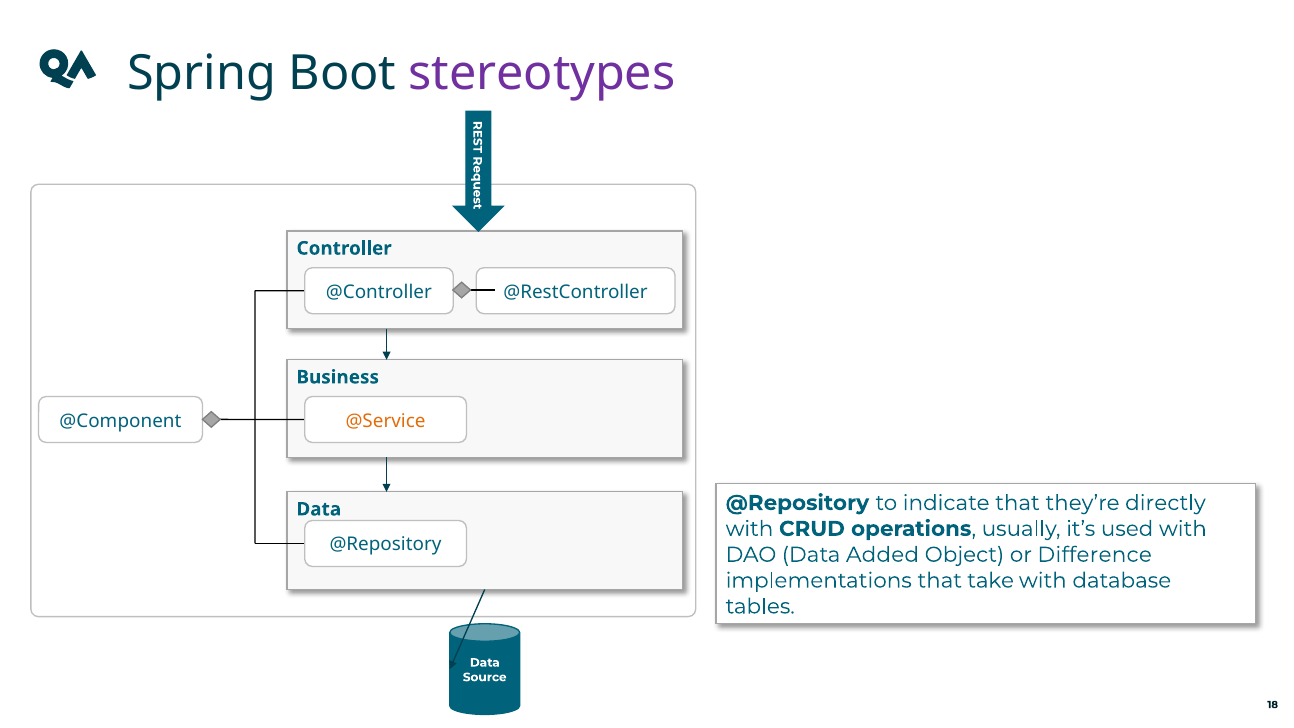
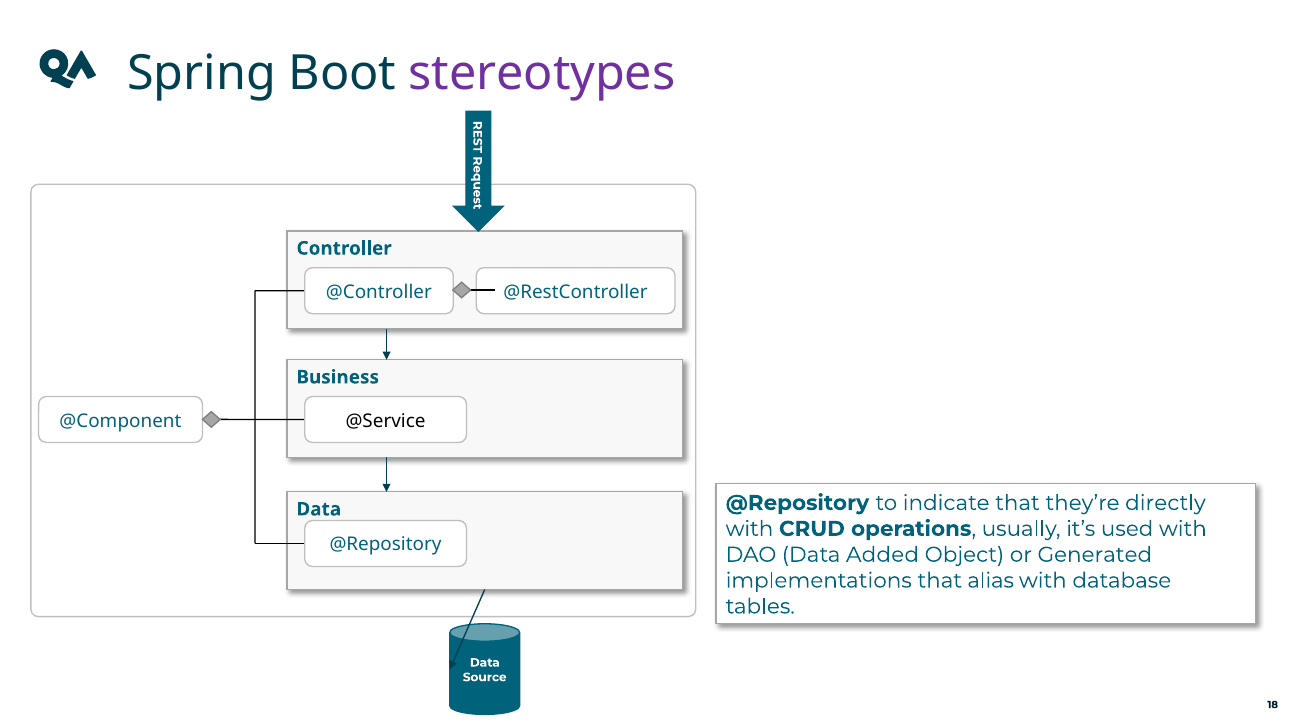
@Service colour: orange -> black (386, 421)
Difference: Difference -> Generated (1095, 555)
take: take -> alias (991, 580)
